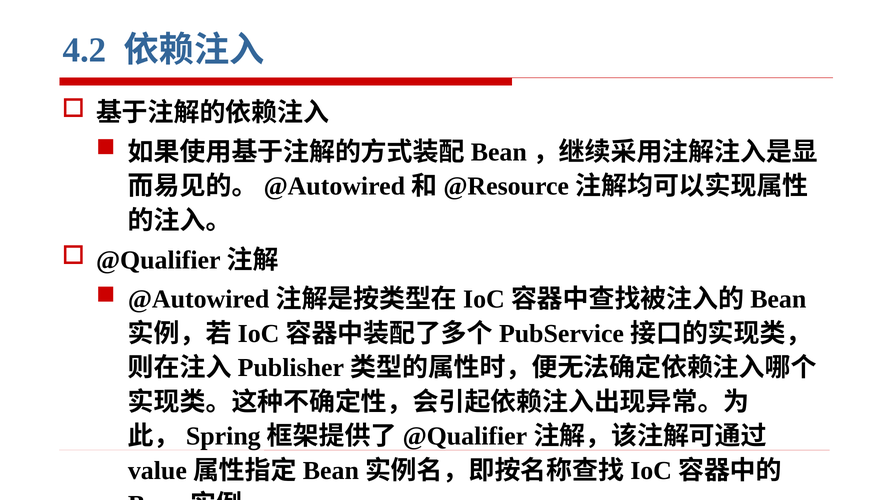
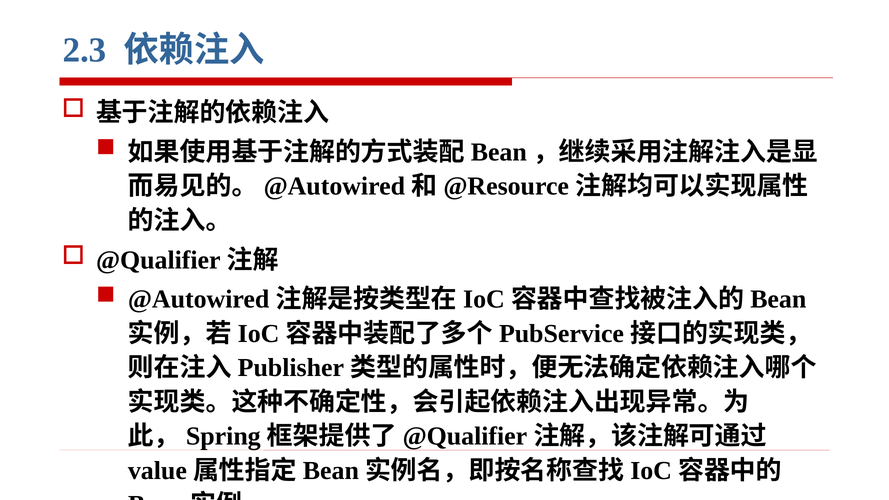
4.2: 4.2 -> 2.3 (85, 50)
